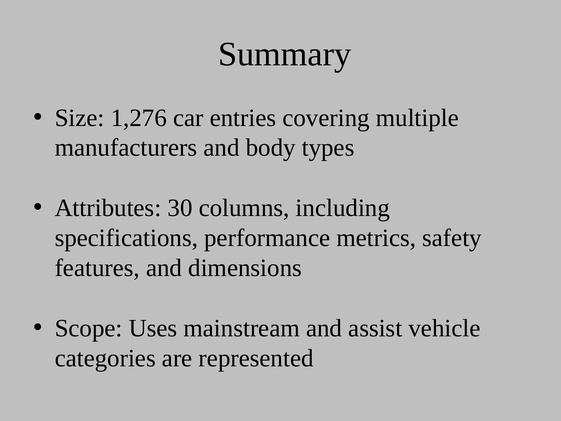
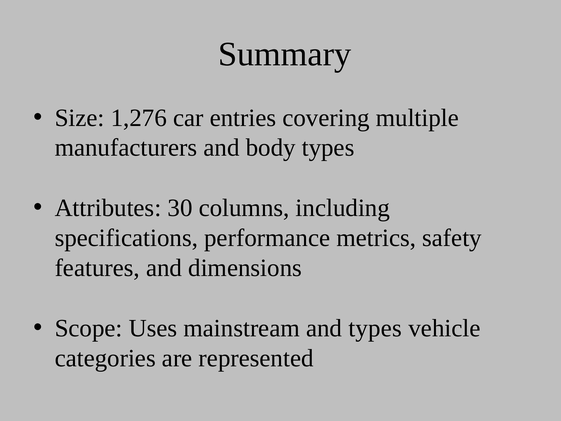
and assist: assist -> types (375, 328)
